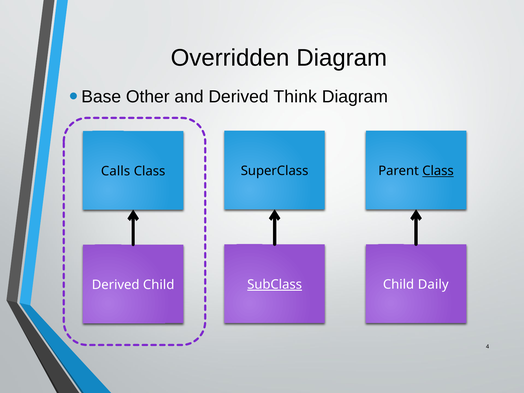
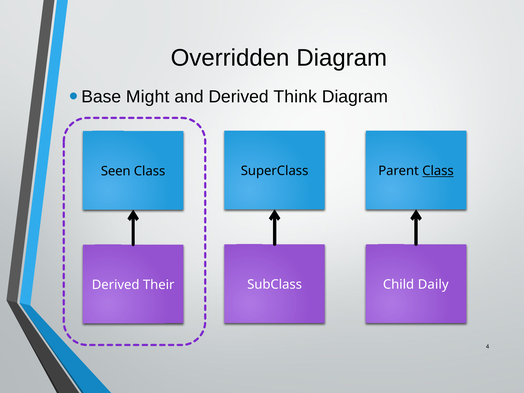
Other: Other -> Might (148, 97)
Calls: Calls -> Seen (116, 171)
SubClass underline: present -> none (275, 284)
Derived Child: Child -> Their (159, 285)
